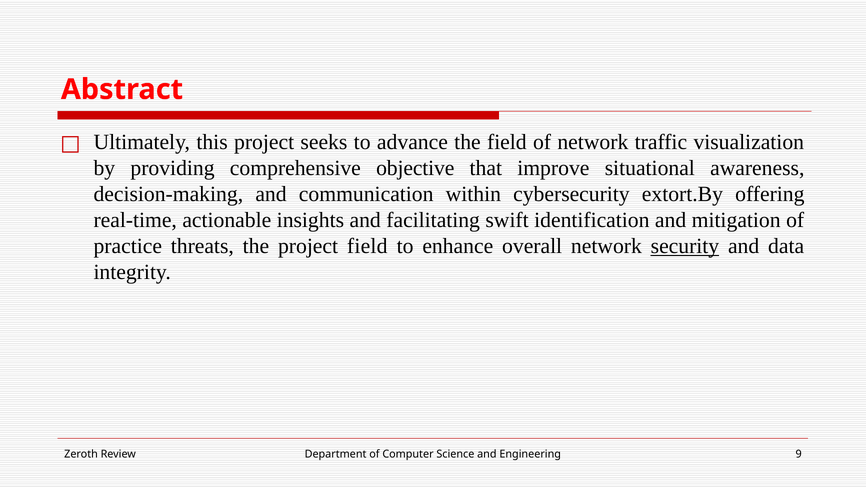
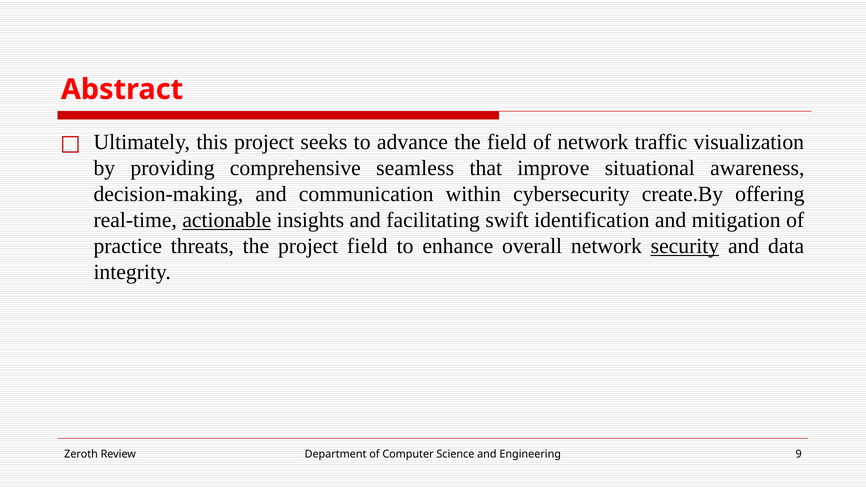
objective: objective -> seamless (415, 168)
extort.By: extort.By -> create.By (682, 194)
actionable underline: none -> present (227, 220)
